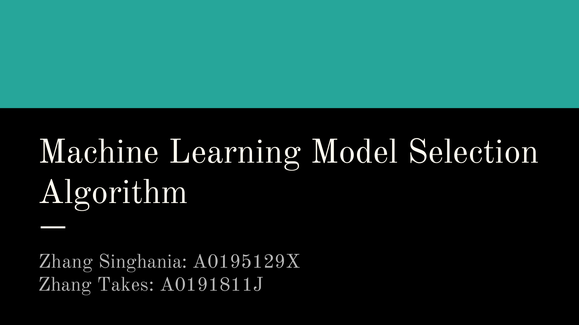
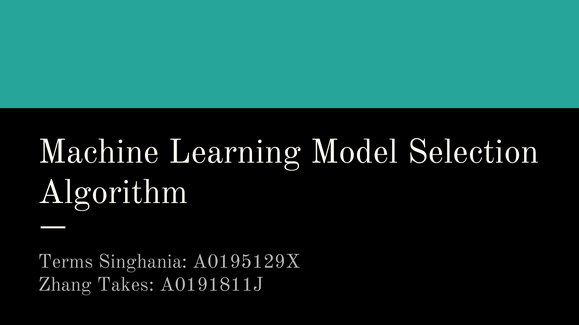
Zhang: Zhang -> Terms (66, 262)
